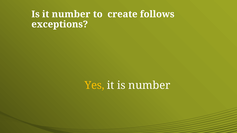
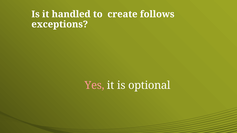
it number: number -> handled (71, 14)
Yes colour: yellow -> pink (94, 86)
is number: number -> optional (149, 86)
